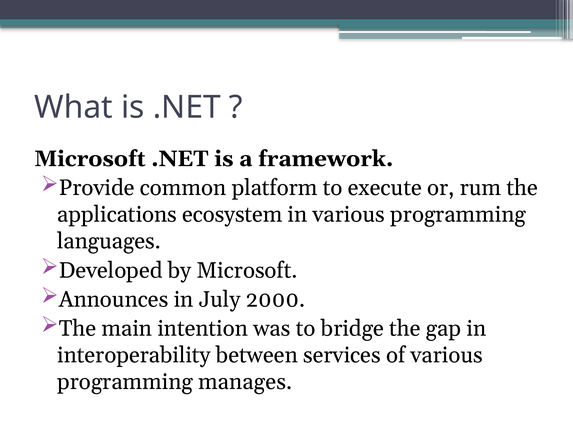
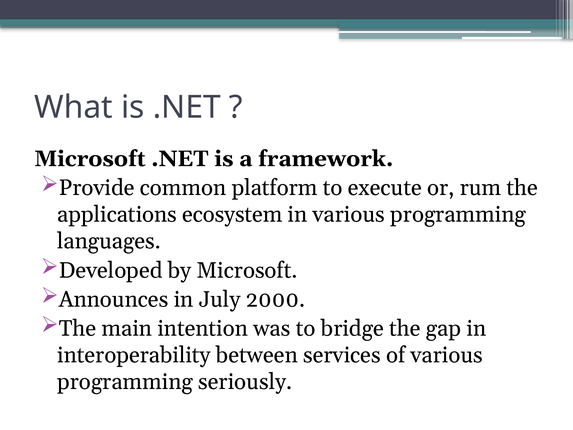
manages: manages -> seriously (245, 382)
